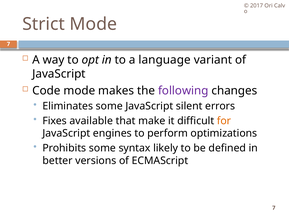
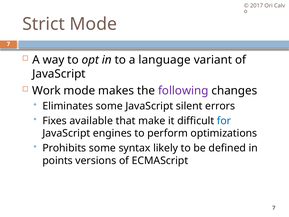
Code: Code -> Work (46, 91)
for colour: orange -> blue (224, 121)
better: better -> points (58, 160)
